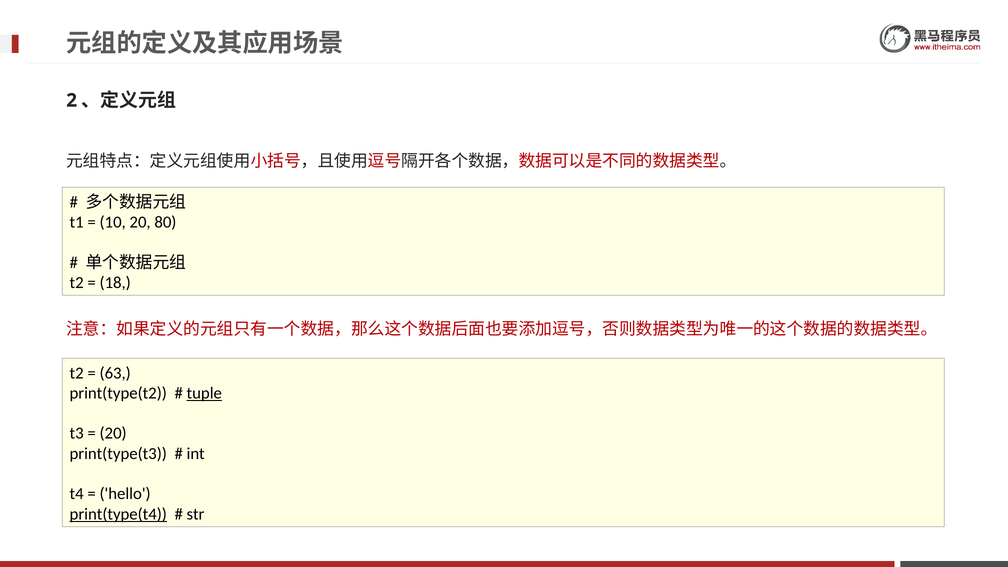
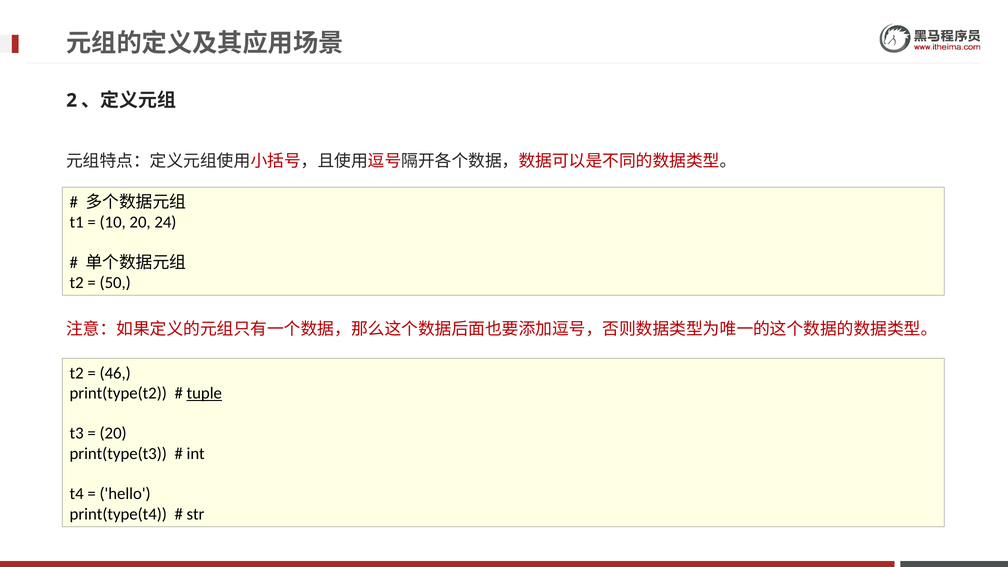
80: 80 -> 24 (165, 222)
18: 18 -> 50 (115, 283)
63: 63 -> 46 (115, 373)
print(type(t4 underline: present -> none (118, 514)
